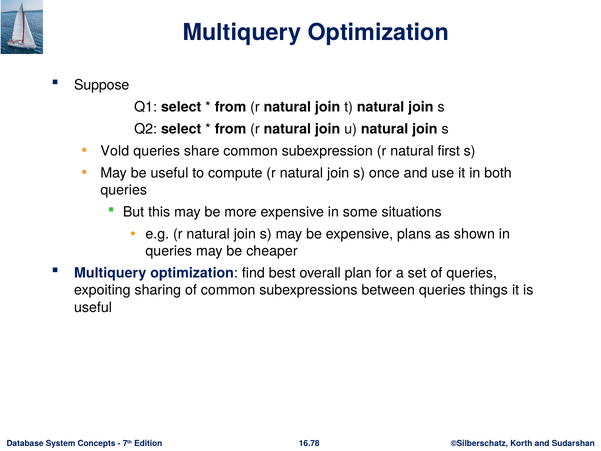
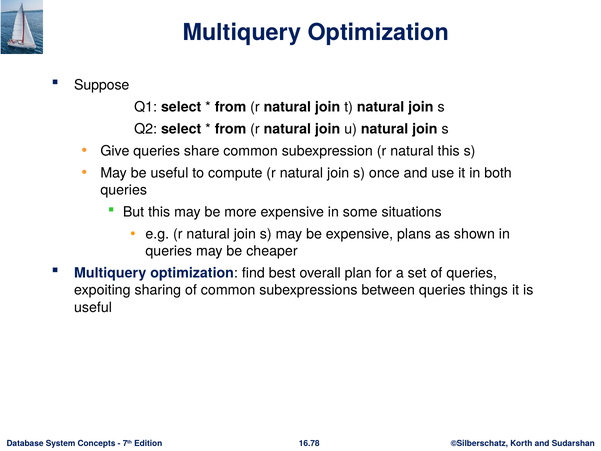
Vold: Vold -> Give (115, 151)
natural first: first -> this (449, 151)
